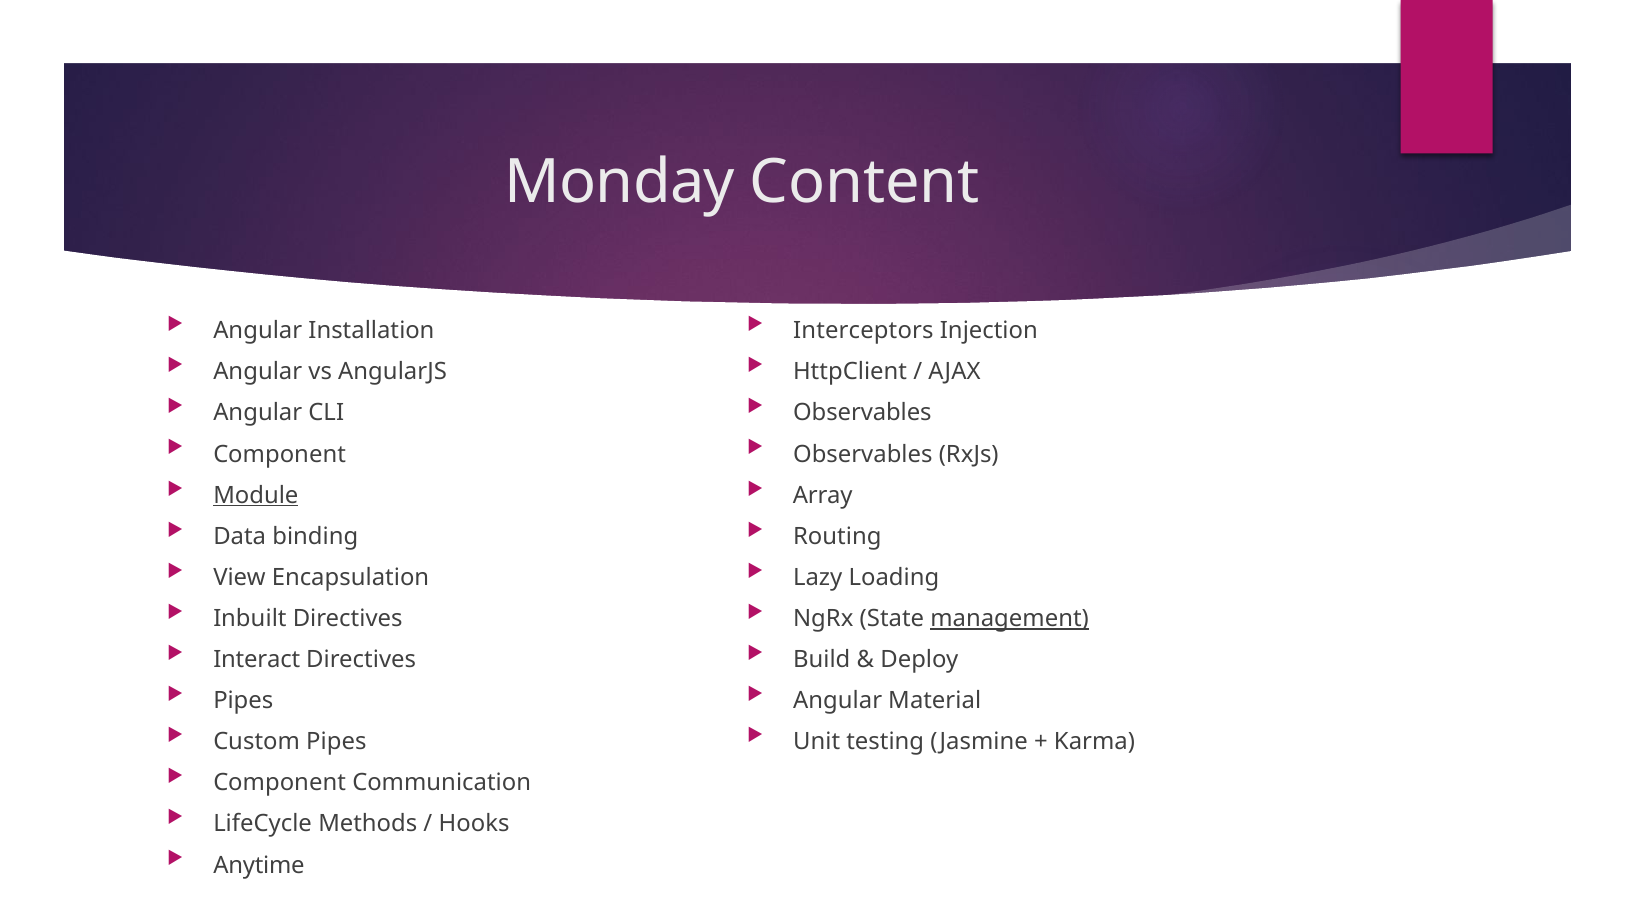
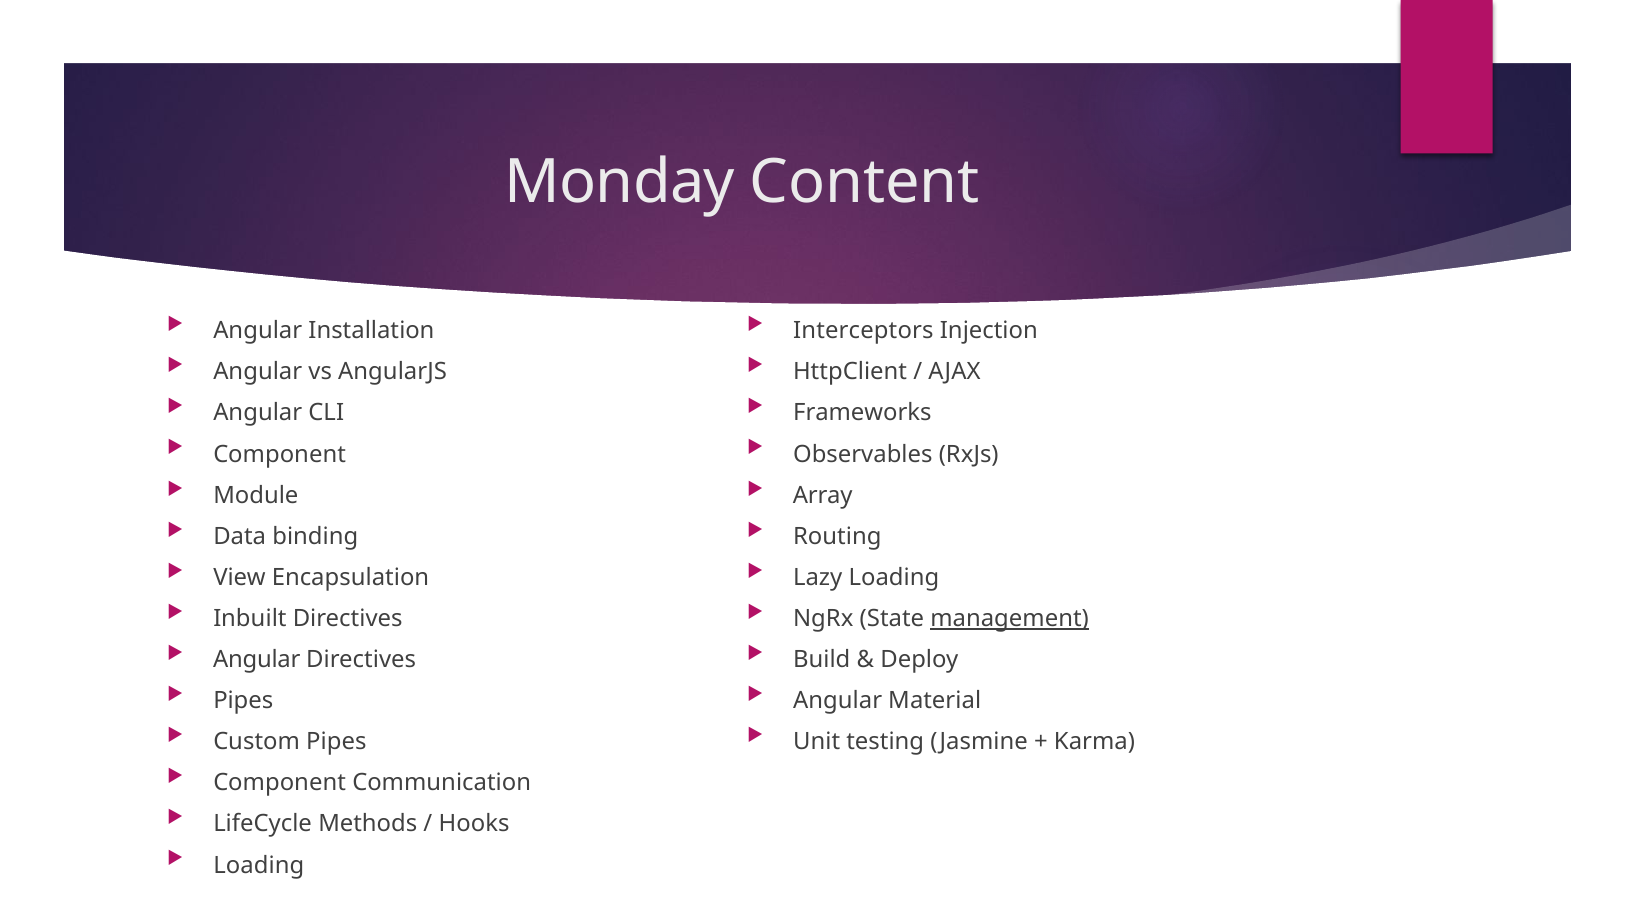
Observables: Observables -> Frameworks (862, 413)
Module underline: present -> none (256, 495)
Interact: Interact -> Angular (257, 660)
Anytime: Anytime -> Loading (259, 865)
